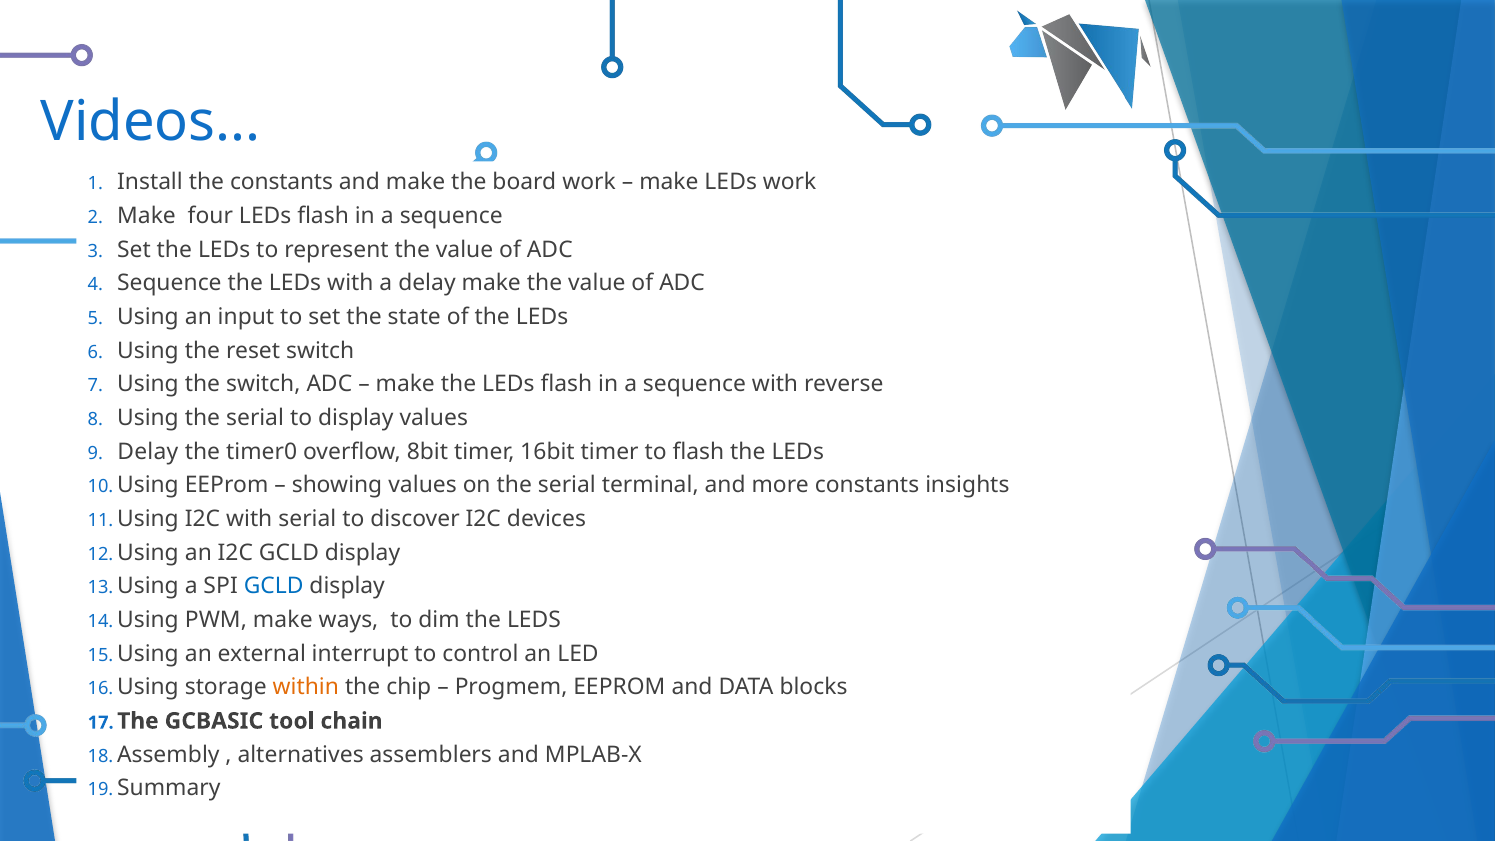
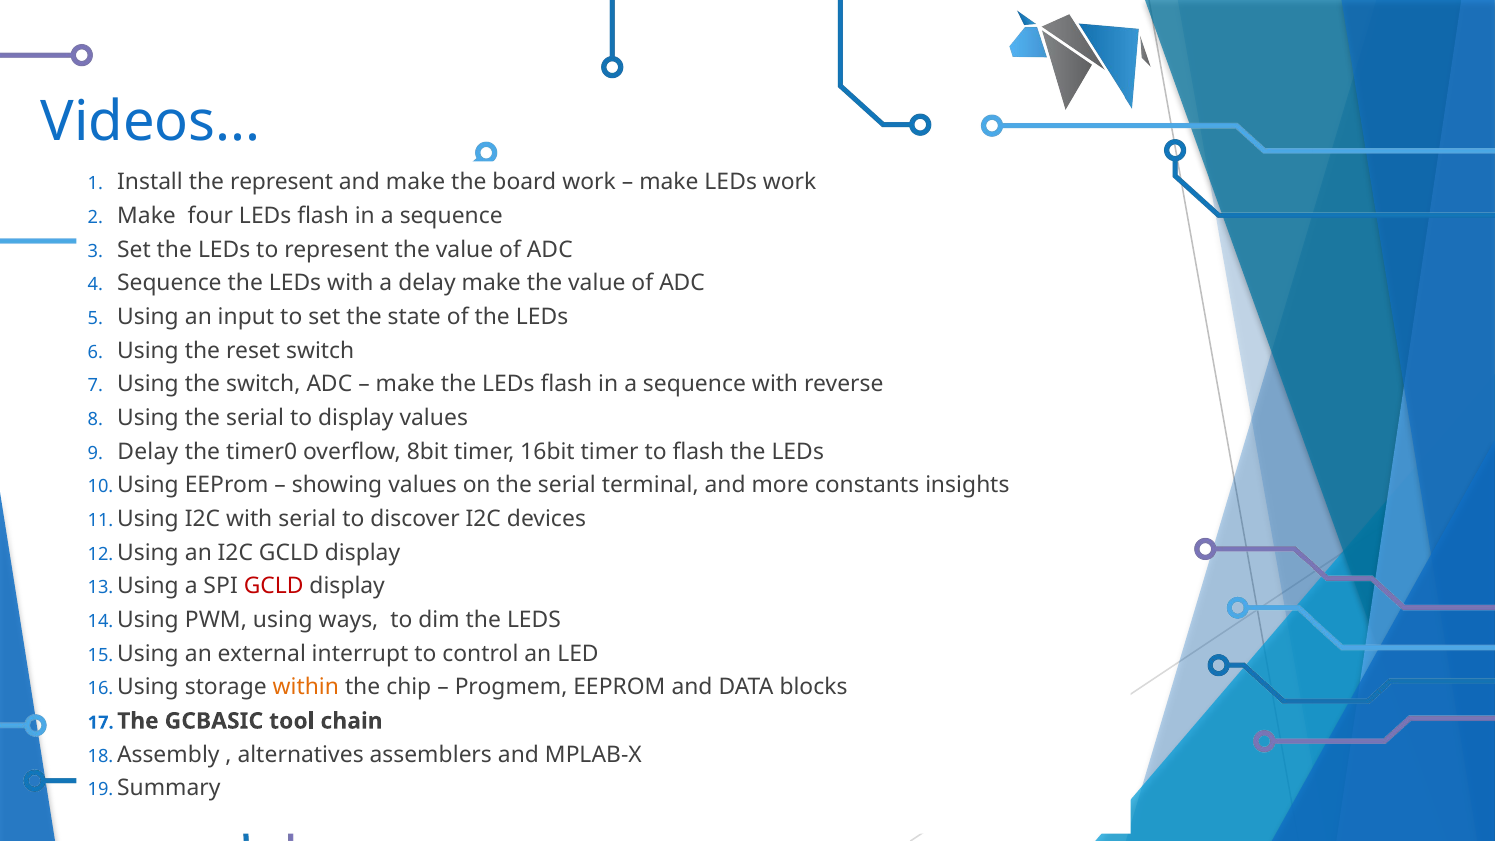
the constants: constants -> represent (282, 182)
GCLD colour: blue -> red (274, 586)
PWM make: make -> using (283, 620)
